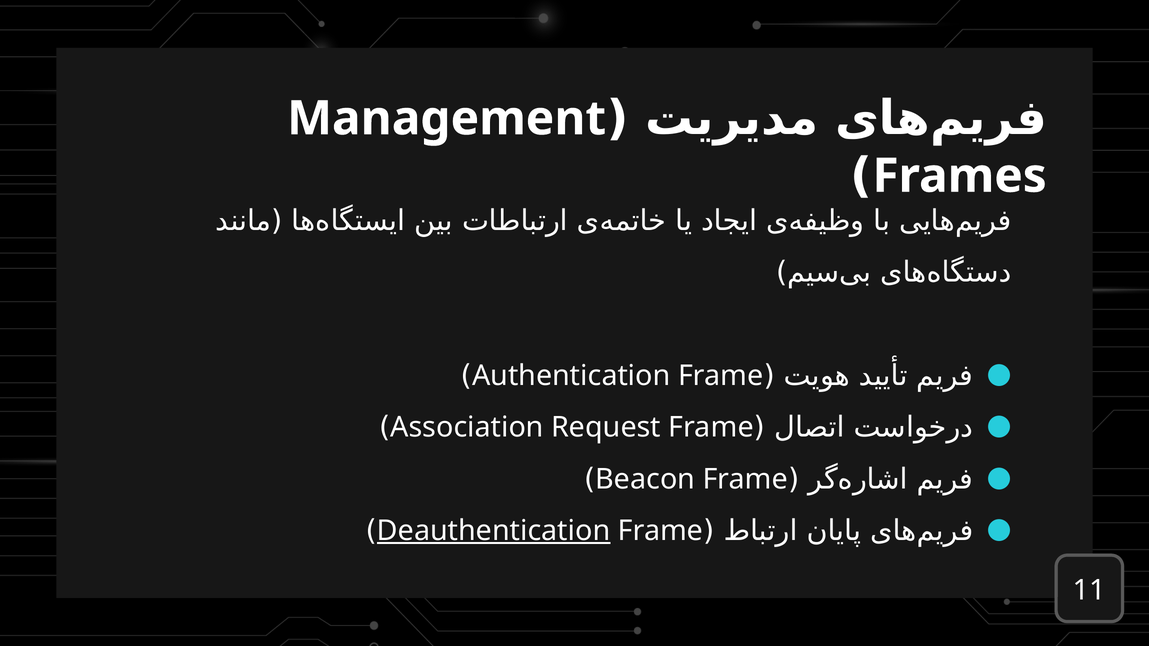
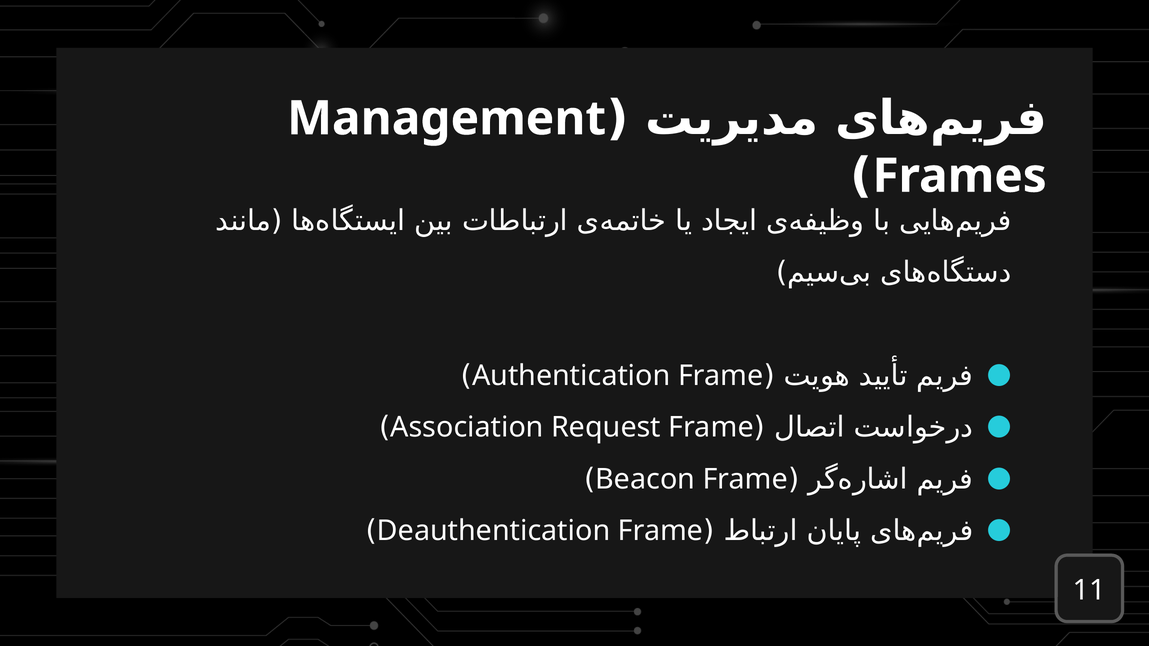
Deauthentication underline: present -> none (494, 531)
